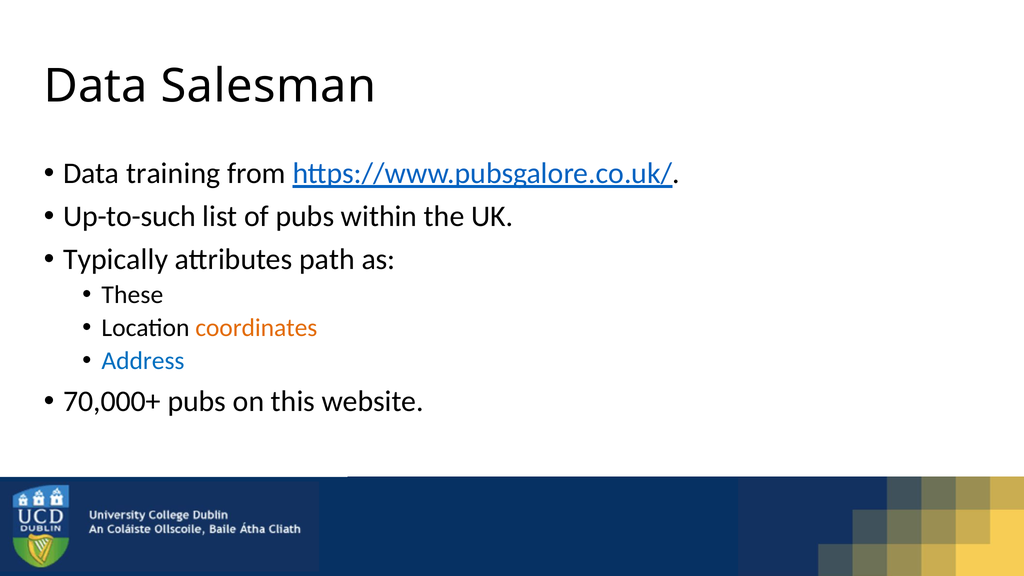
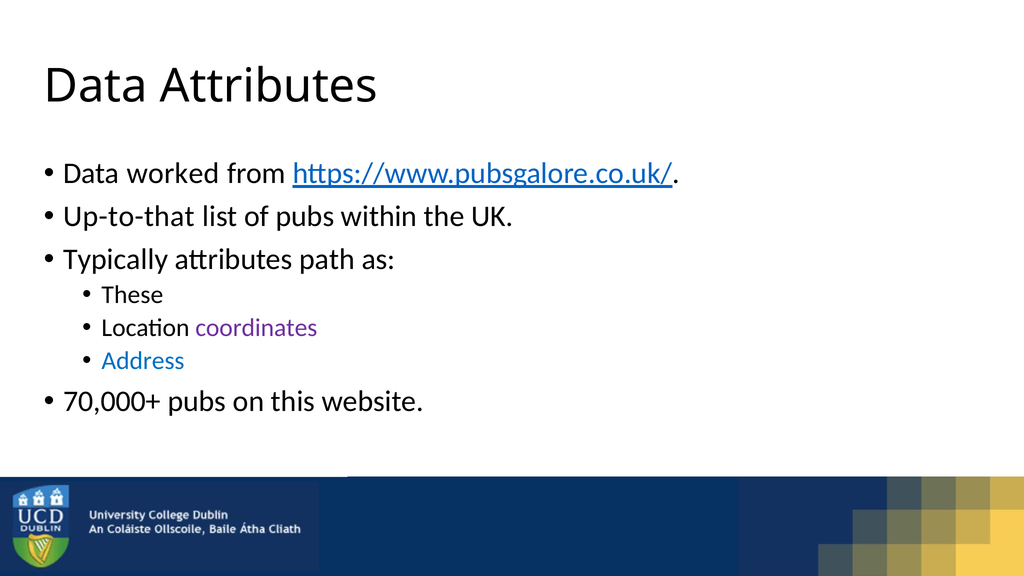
Data Salesman: Salesman -> Attributes (269, 86)
training: training -> worked (173, 174)
Up-to-such: Up-to-such -> Up-to-that (129, 217)
coordinates colour: orange -> purple (256, 328)
